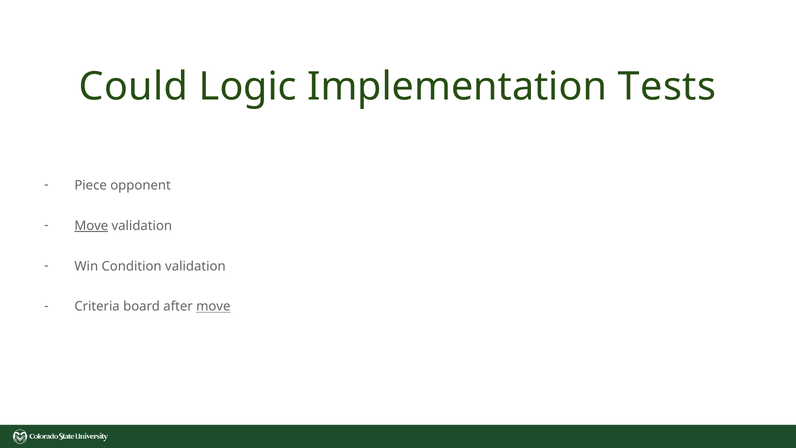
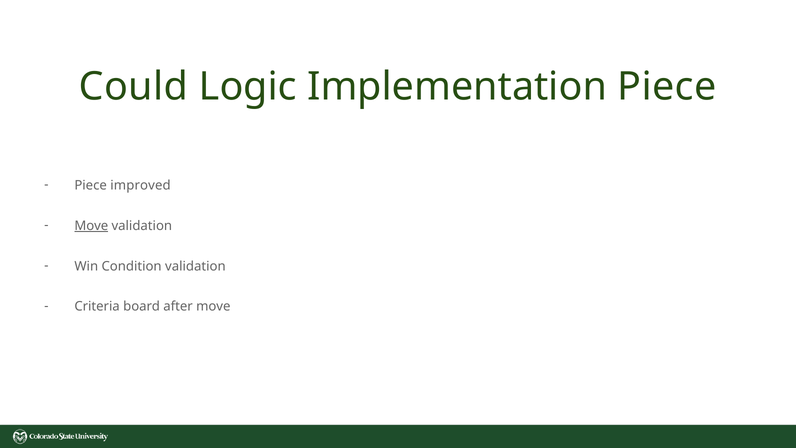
Implementation Tests: Tests -> Piece (667, 87)
opponent: opponent -> improved (141, 185)
move underline: present -> none (213, 306)
